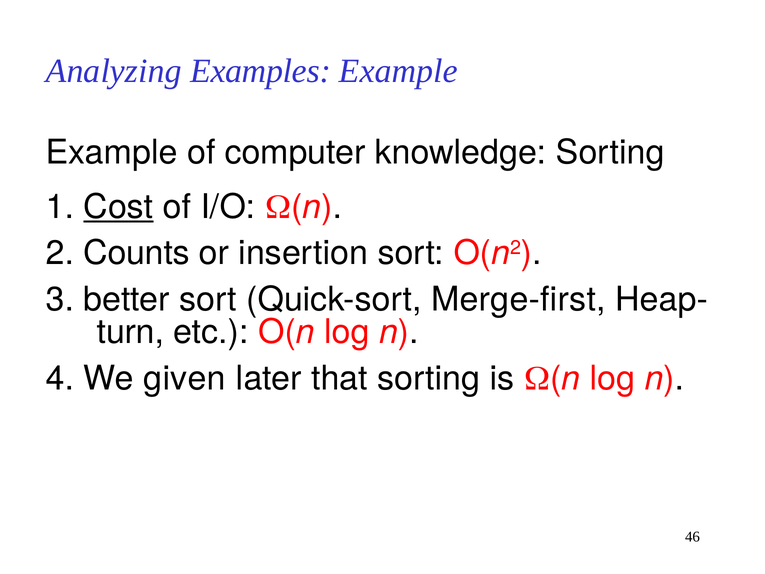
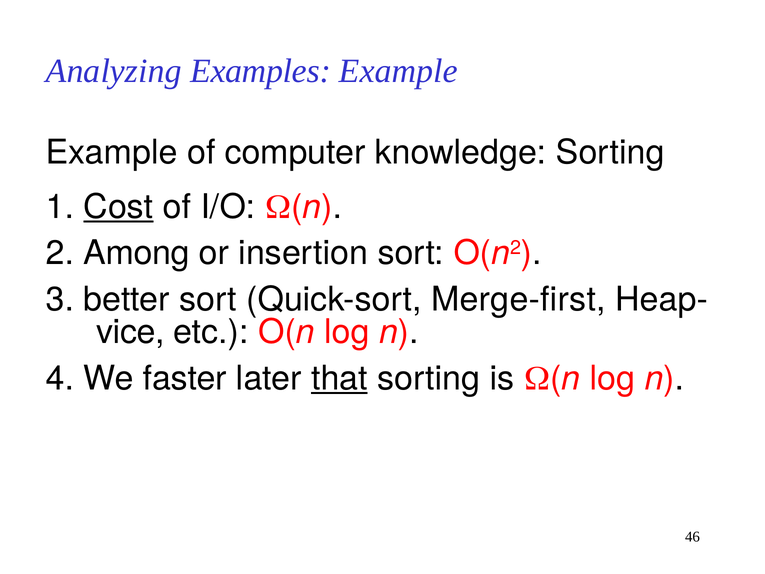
Counts: Counts -> Among (137, 253)
turn: turn -> vice (131, 332)
given: given -> faster (185, 378)
that underline: none -> present (339, 378)
